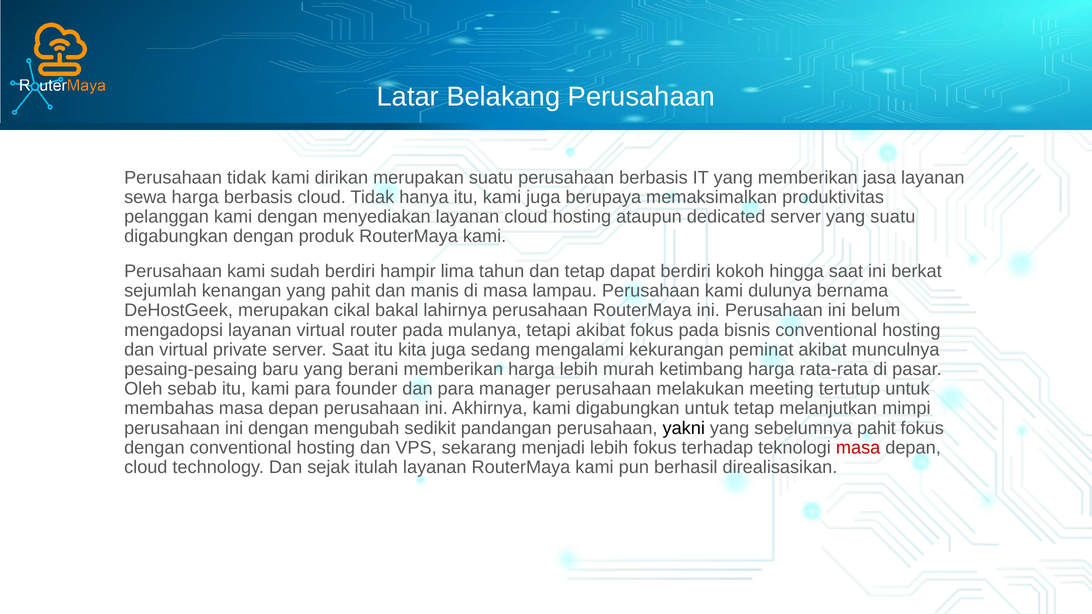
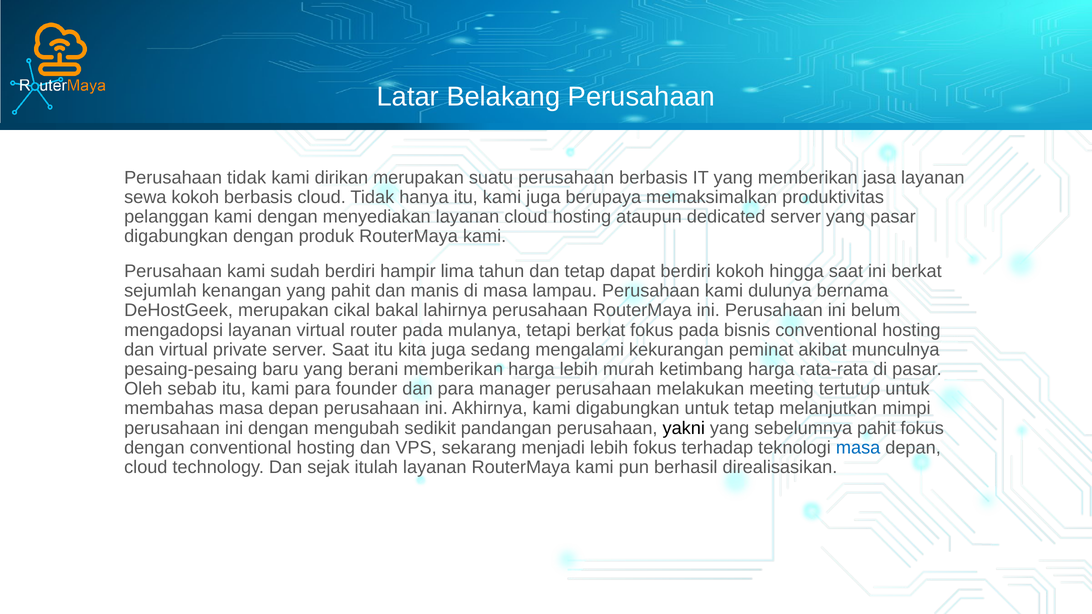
sewa harga: harga -> kokoh (195, 197)
yang suatu: suatu -> pasar (893, 217)
tetapi akibat: akibat -> berkat (601, 330)
masa colour: red -> blue (858, 448)
